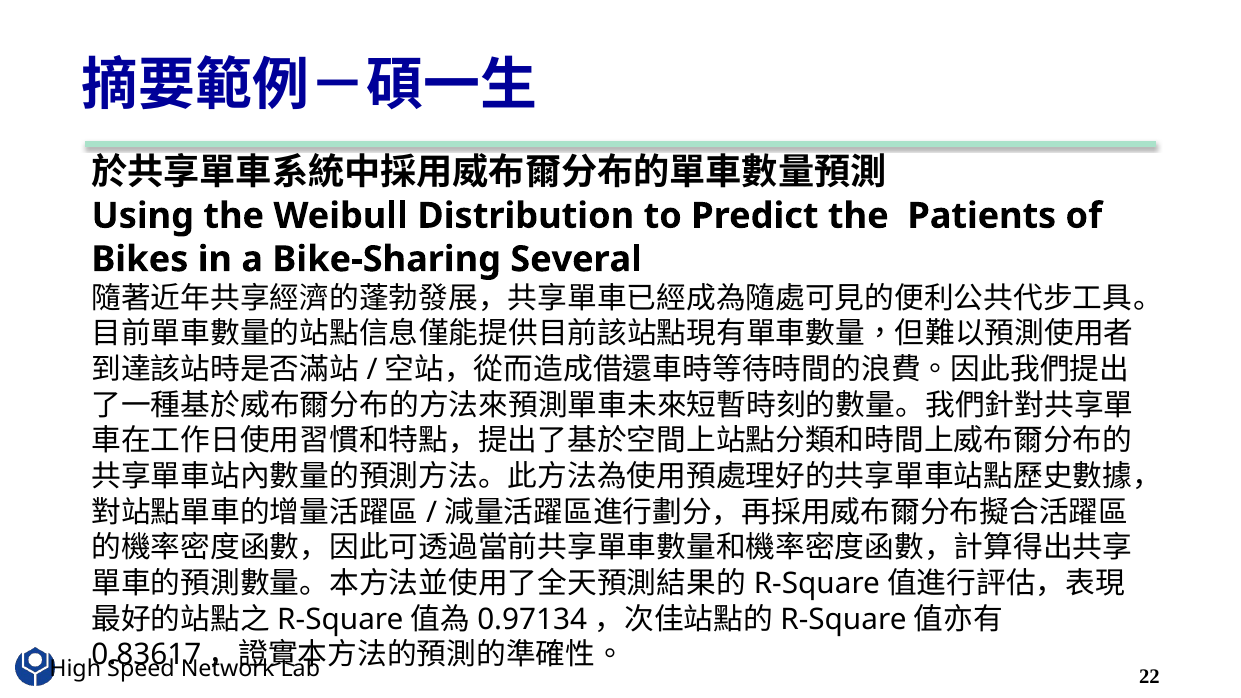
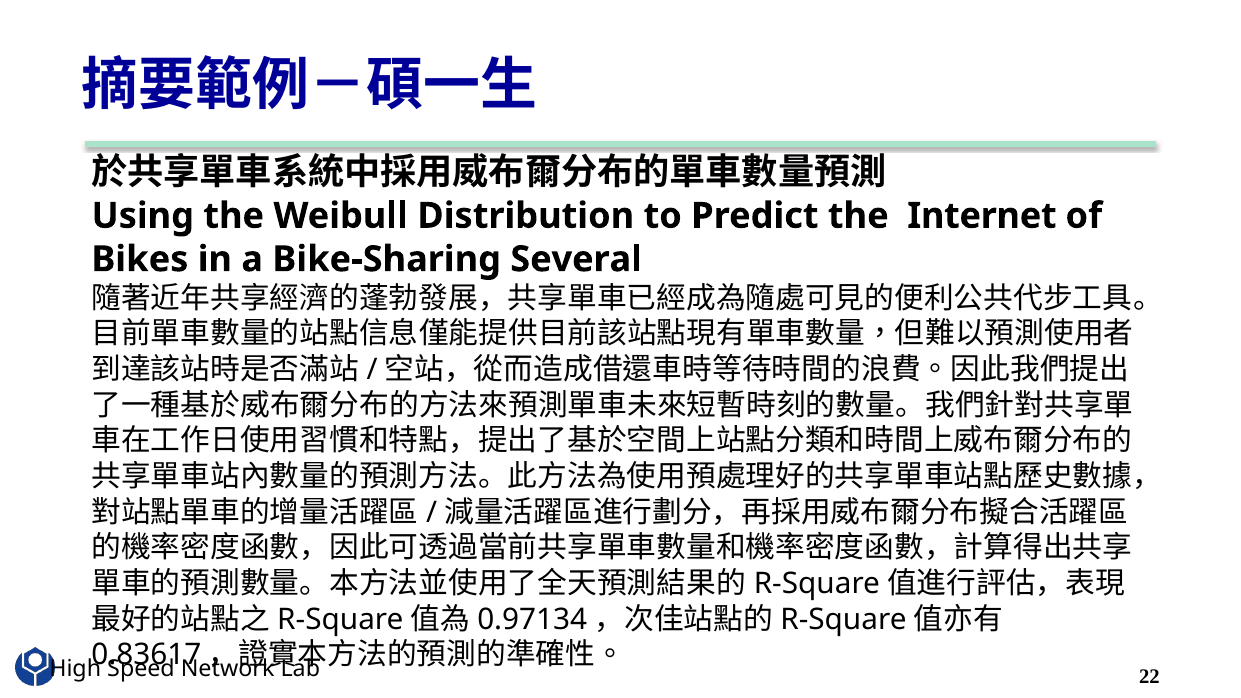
Patients: Patients -> Internet (982, 216)
